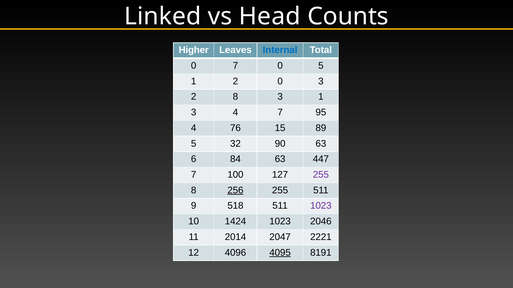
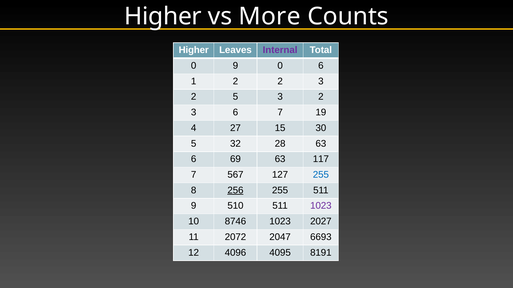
Linked: Linked -> Higher (163, 16)
Head: Head -> More (270, 16)
Internal colour: blue -> purple (280, 50)
0 7: 7 -> 9 (235, 66)
0 5: 5 -> 6 (321, 66)
2 0: 0 -> 2 (280, 81)
2 8: 8 -> 5 (235, 97)
1: 1 -> 2 (321, 97)
3 4: 4 -> 6 (235, 113)
95: 95 -> 19 (321, 113)
76: 76 -> 27 (235, 128)
89: 89 -> 30 (321, 128)
90: 90 -> 28 (280, 144)
84: 84 -> 69 (235, 159)
447: 447 -> 117 (321, 159)
100: 100 -> 567 (235, 175)
255 colour: purple -> blue (321, 175)
518: 518 -> 510 (235, 206)
1424: 1424 -> 8746 (235, 222)
2046: 2046 -> 2027 (321, 222)
2014: 2014 -> 2072 (235, 237)
2221: 2221 -> 6693 (321, 237)
4095 underline: present -> none (280, 253)
